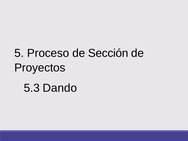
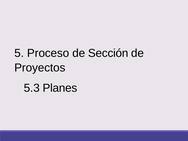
Dando: Dando -> Planes (60, 88)
